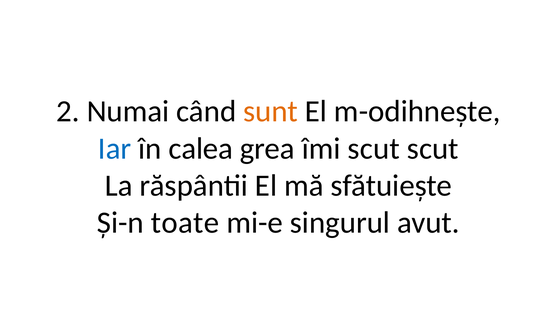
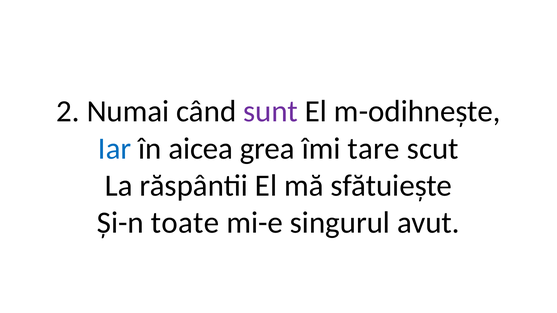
sunt colour: orange -> purple (271, 111)
calea: calea -> aicea (201, 149)
îmi scut: scut -> tare (374, 149)
